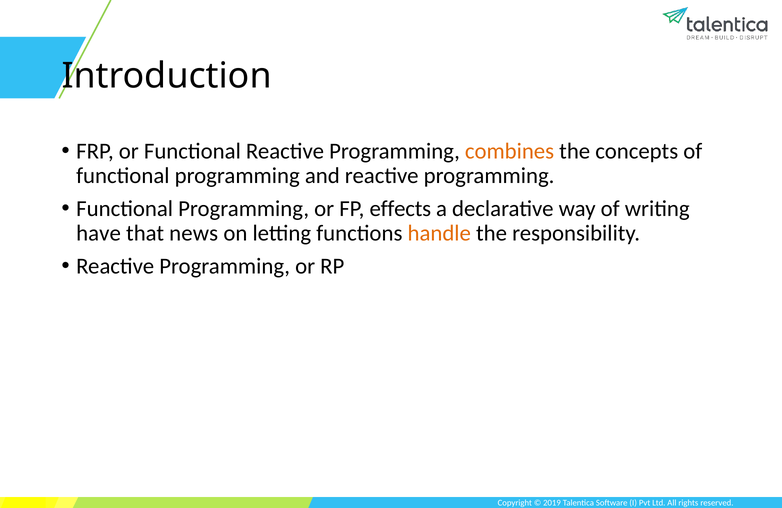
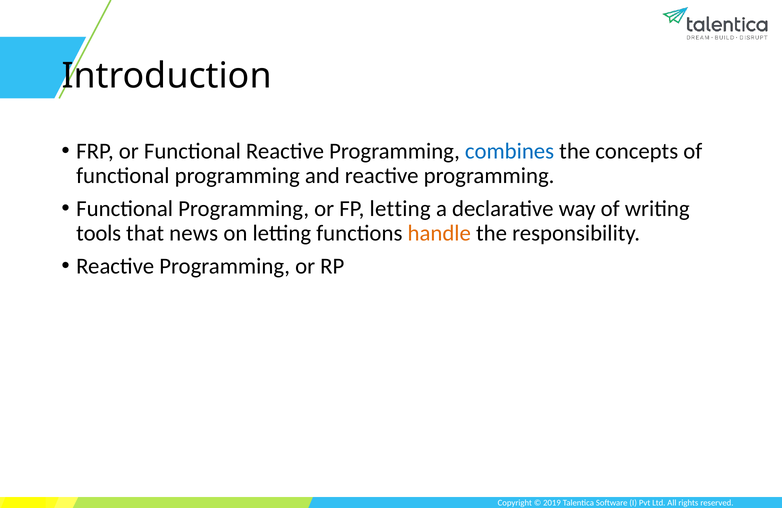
combines colour: orange -> blue (510, 151)
FP effects: effects -> letting (400, 209)
have: have -> tools (99, 233)
